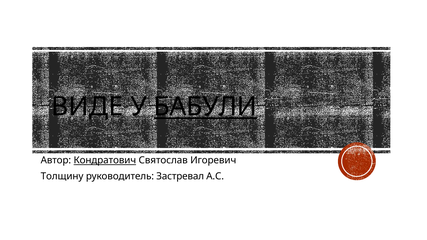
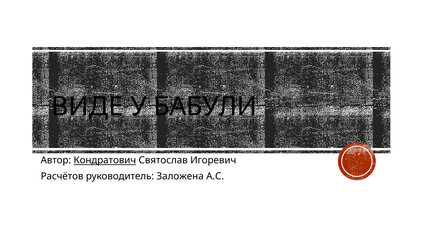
БАБУЛИ underline: present -> none (205, 107)
Толщину: Толщину -> Расчётов (62, 176)
Застревал: Застревал -> Заложена (180, 176)
